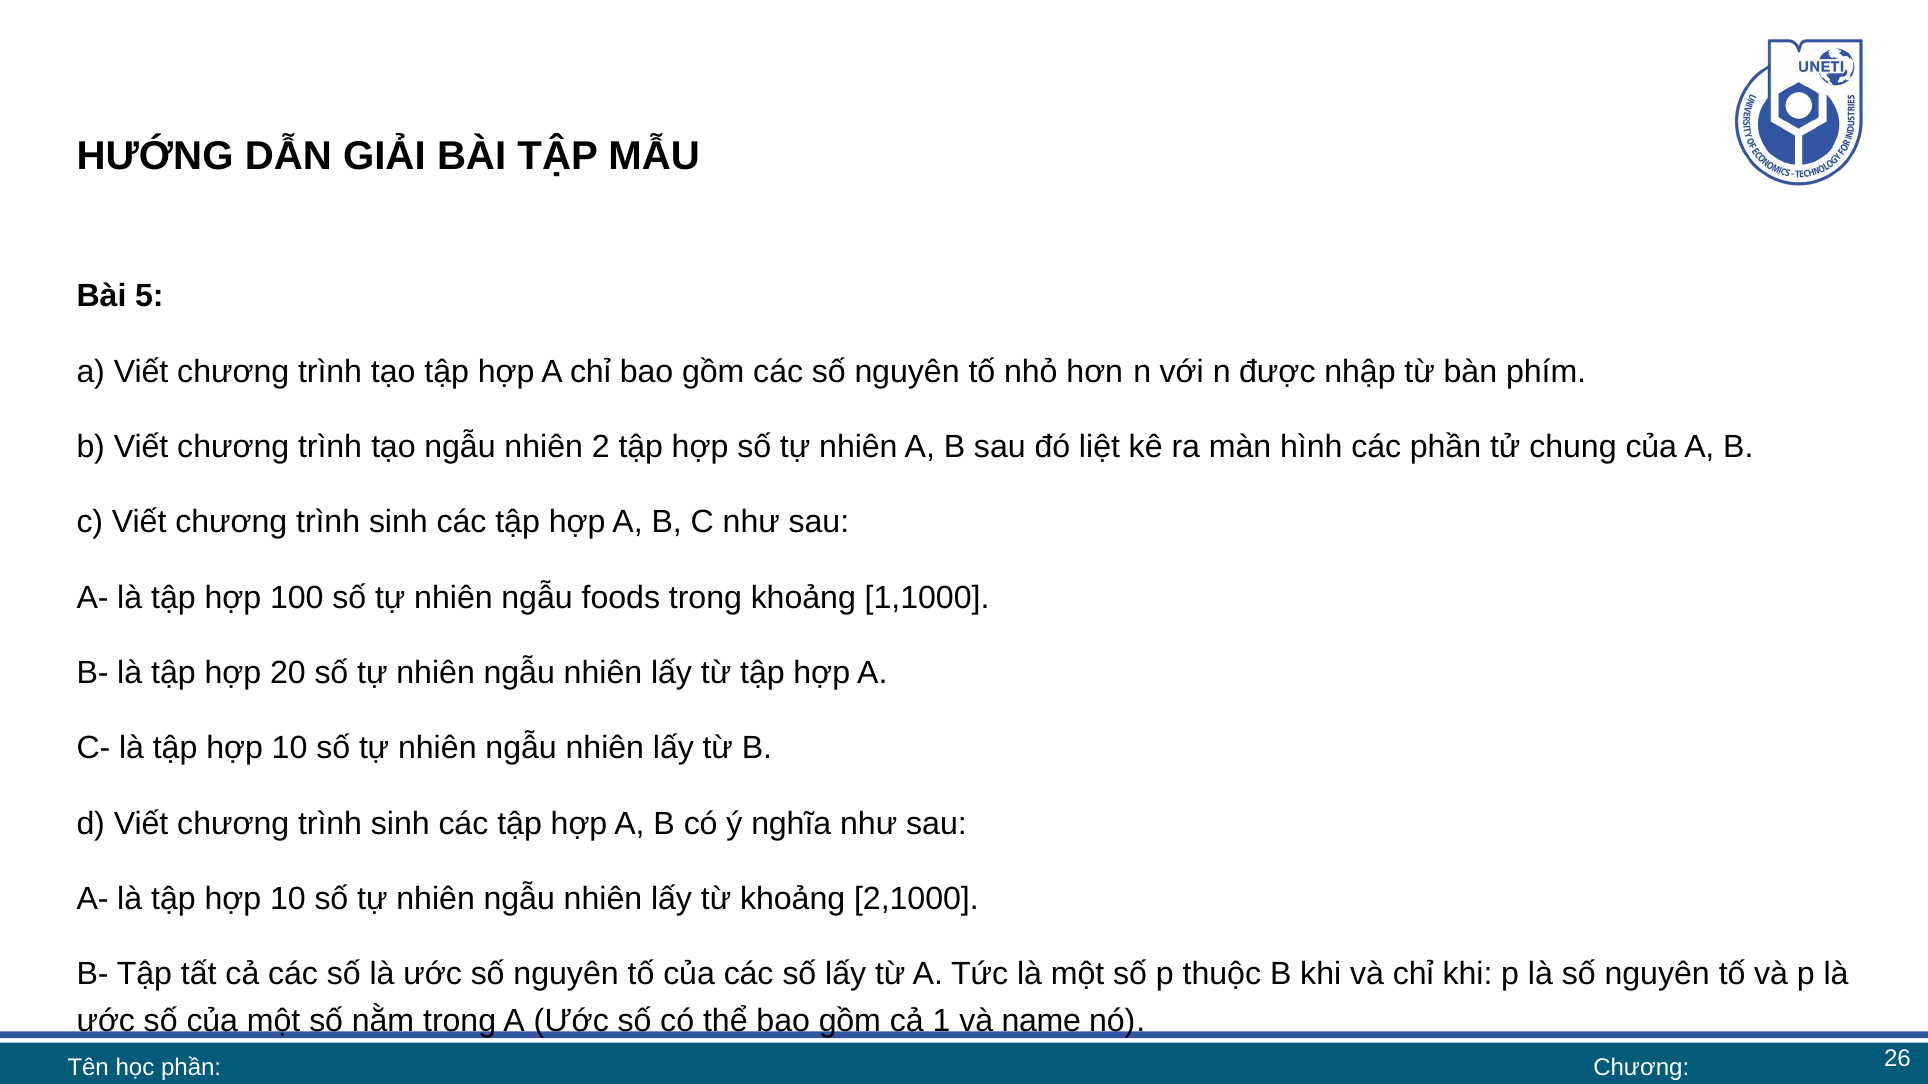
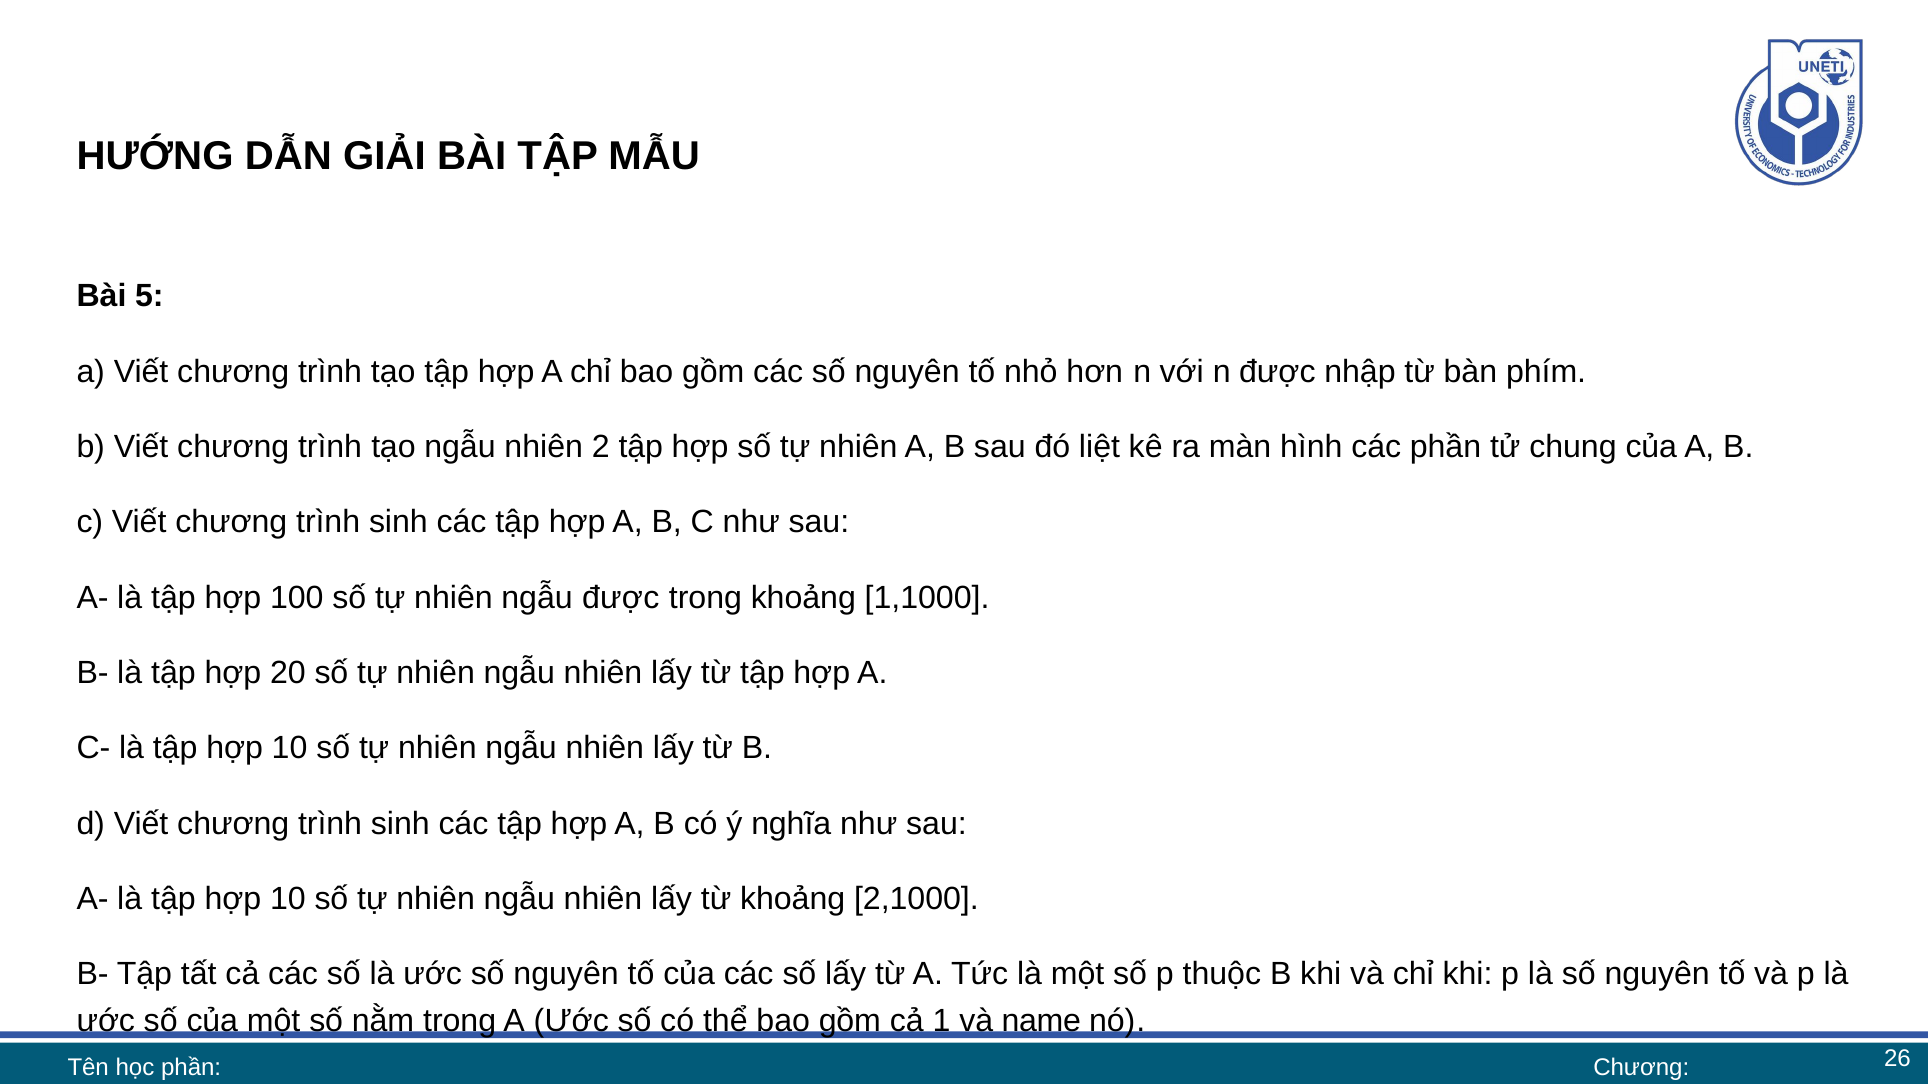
ngẫu foods: foods -> được (621, 598)
